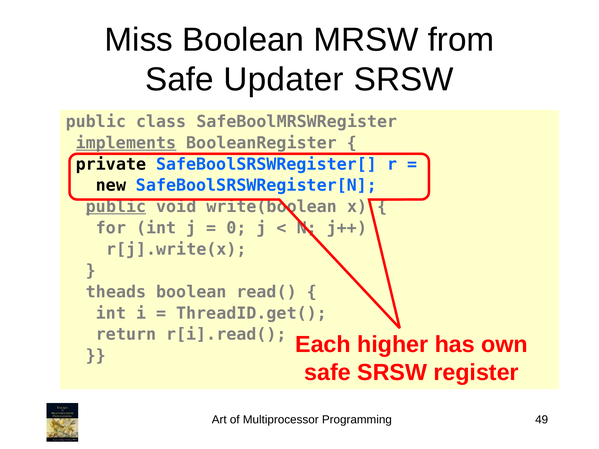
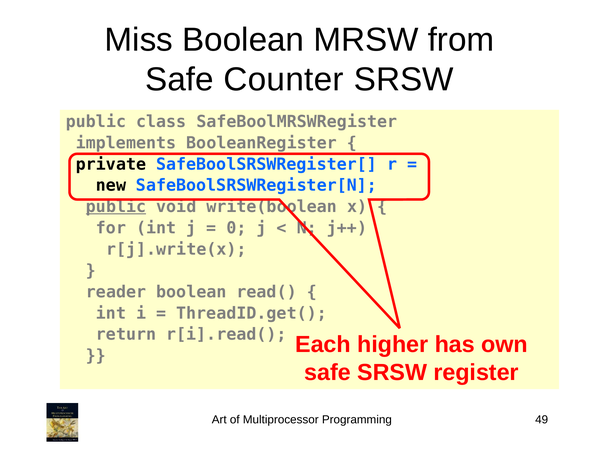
Updater: Updater -> Counter (284, 80)
implements underline: present -> none (126, 143)
theads: theads -> reader (116, 292)
